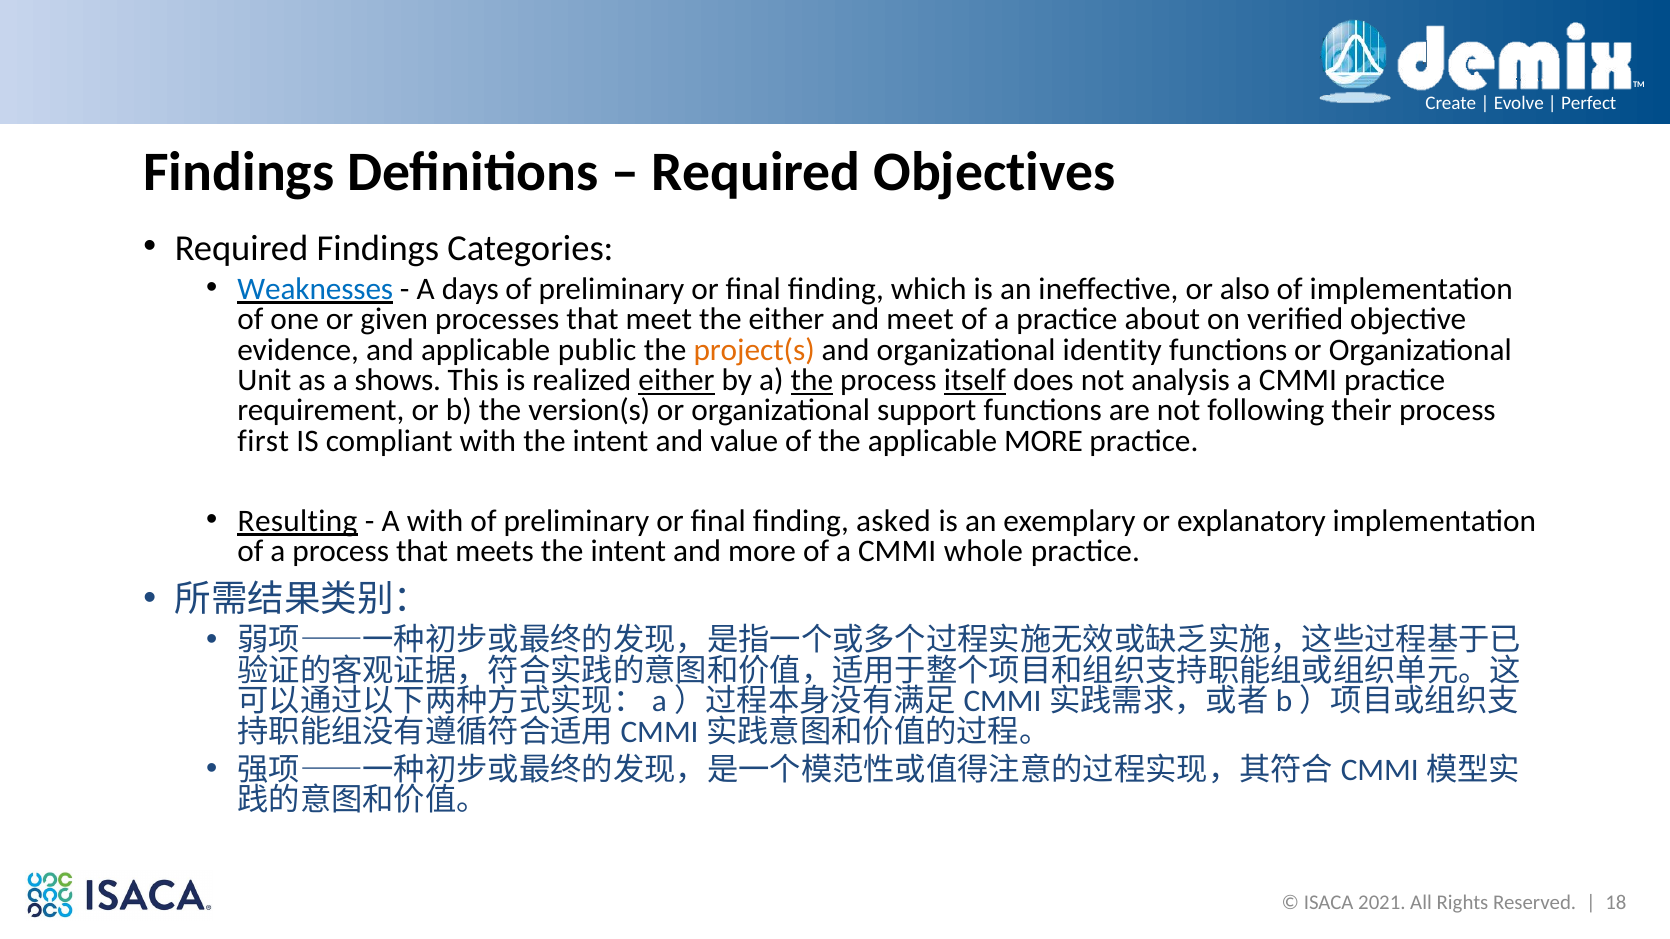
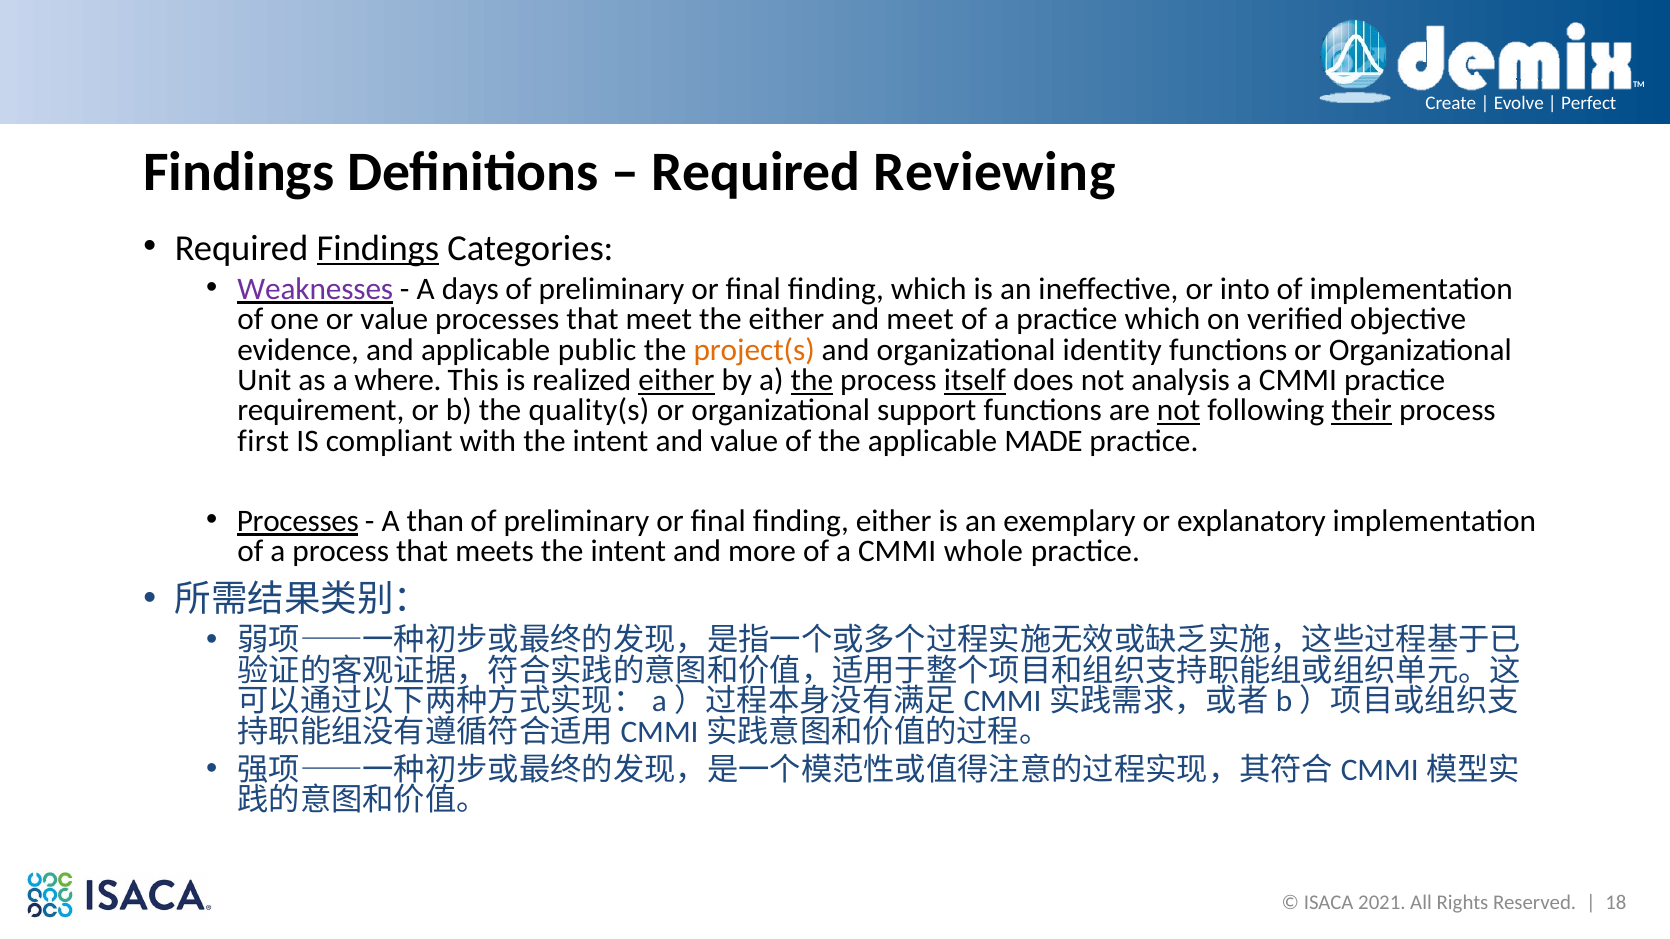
Objectives: Objectives -> Reviewing (994, 172)
Findings underline: none -> present (378, 248)
Weaknesses colour: blue -> purple (315, 289)
also: also -> into (1245, 289)
or given: given -> value (394, 319)
practice about: about -> which (1162, 319)
shows: shows -> where (398, 380)
version(s: version(s -> quality(s (589, 411)
not underline: none -> present (1179, 411)
their underline: none -> present (1362, 411)
applicable MORE: MORE -> MADE (1044, 441)
Resulting: Resulting -> Processes (298, 521)
A with: with -> than (435, 521)
finding asked: asked -> either (894, 521)
